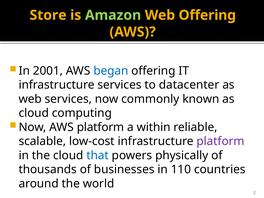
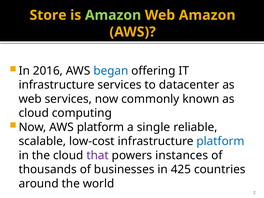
Web Offering: Offering -> Amazon (207, 15)
2001: 2001 -> 2016 (48, 71)
within: within -> single (154, 127)
platform colour: purple -> blue (221, 141)
that colour: blue -> purple (98, 155)
physically: physically -> instances (182, 155)
110: 110 -> 425 (181, 169)
